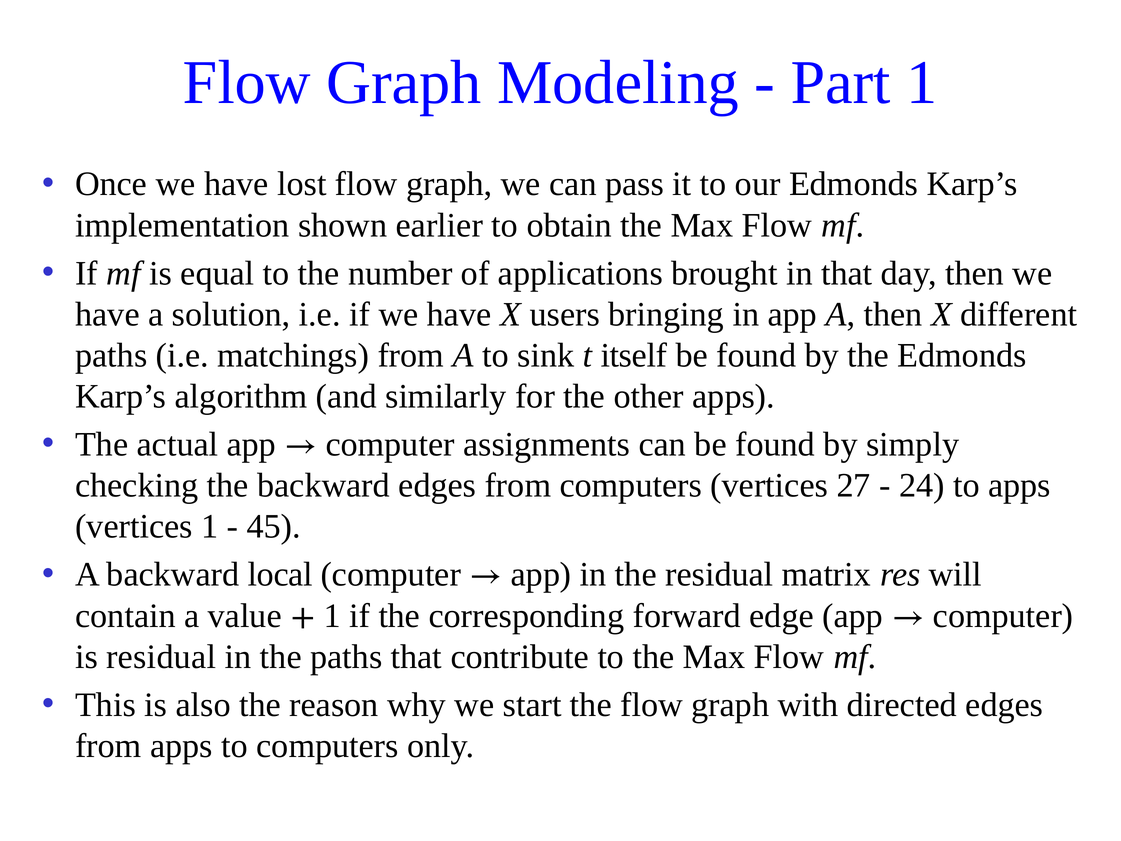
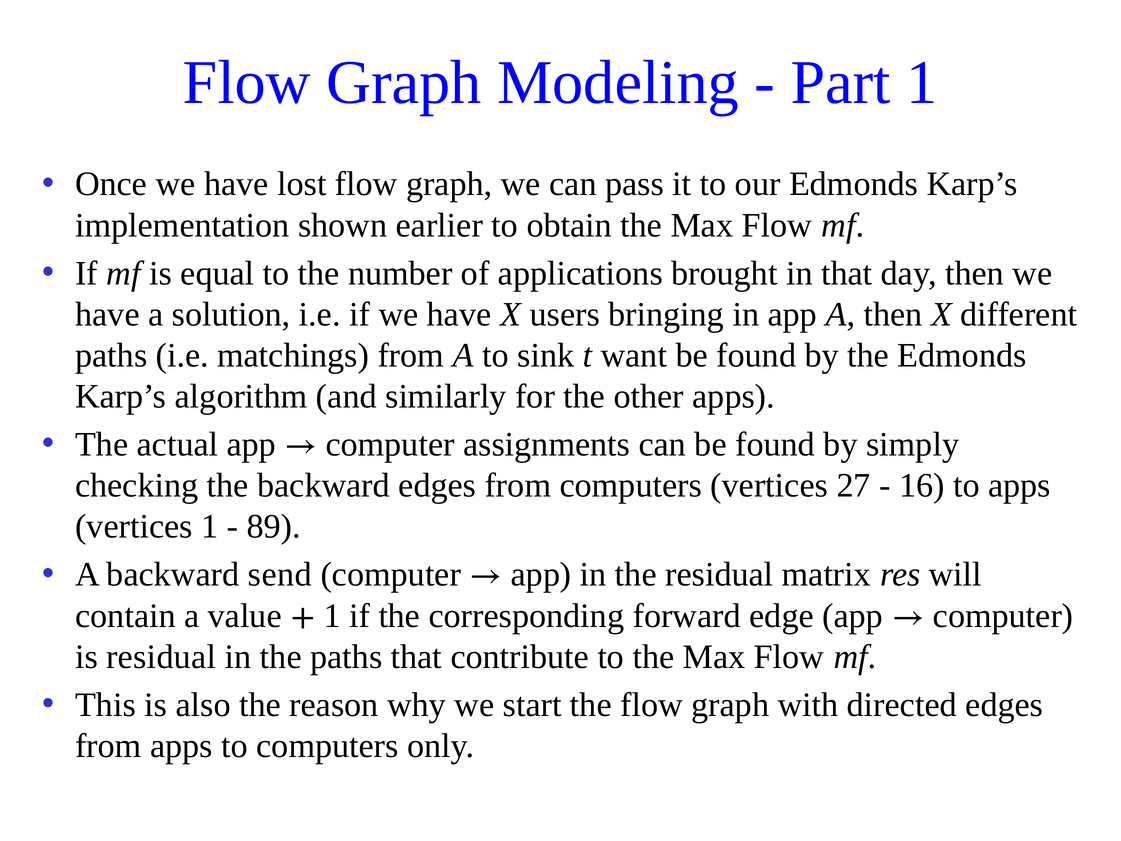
itself: itself -> want (634, 355)
24: 24 -> 16 (922, 485)
45: 45 -> 89 (274, 527)
local: local -> send (280, 574)
